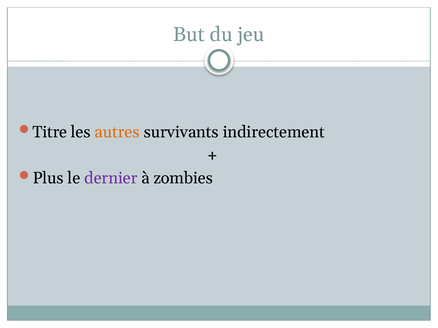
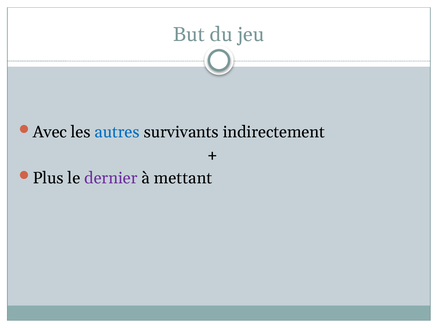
Titre: Titre -> Avec (50, 132)
autres colour: orange -> blue (117, 132)
zombies: zombies -> mettant (183, 178)
